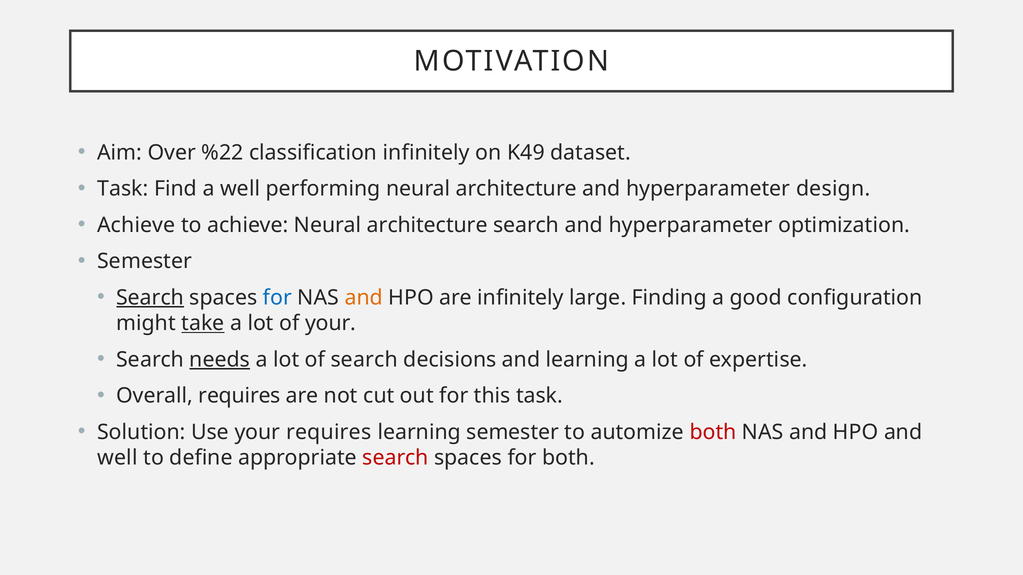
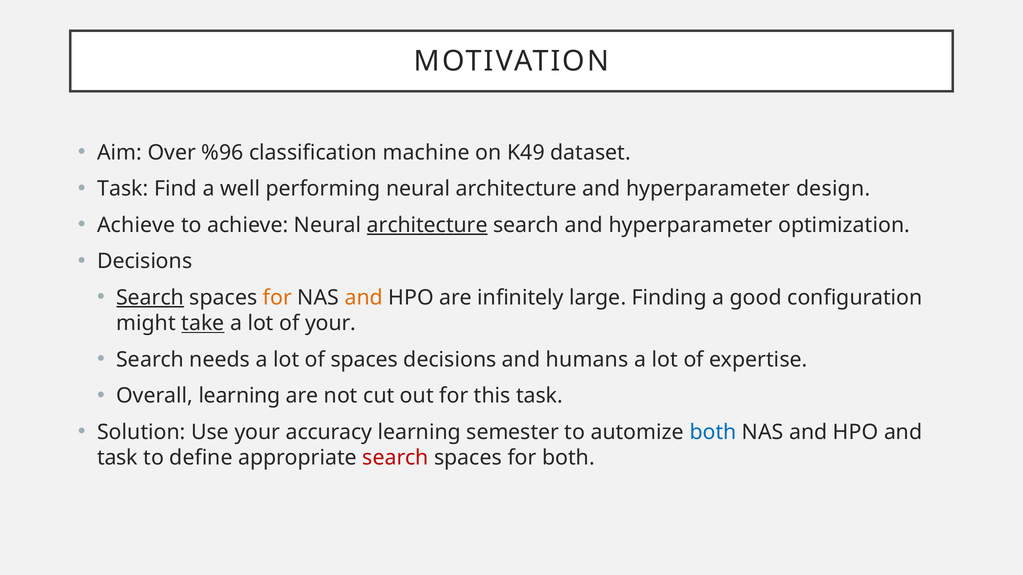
%22: %22 -> %96 (222, 153)
classification infinitely: infinitely -> machine (426, 153)
architecture underline: none -> present (427, 225)
Semester: Semester -> Decisions (145, 262)
for colour: blue -> orange (277, 298)
needs underline: present -> none (220, 360)
of search: search -> spaces (364, 360)
and learning: learning -> humans (587, 360)
Overall requires: requires -> learning (240, 396)
your requires: requires -> accuracy (329, 432)
both colour: red -> blue (713, 432)
well: well -> task (118, 458)
